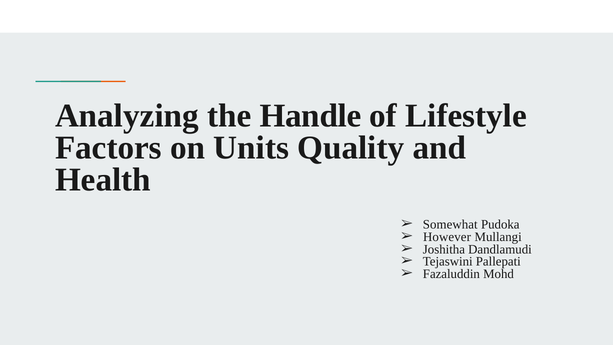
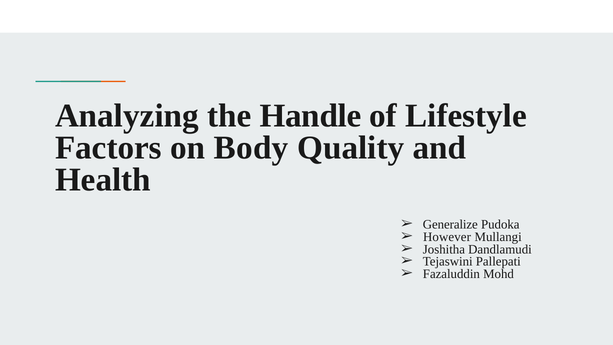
Units: Units -> Body (251, 148)
Somewhat: Somewhat -> Generalize (450, 224)
